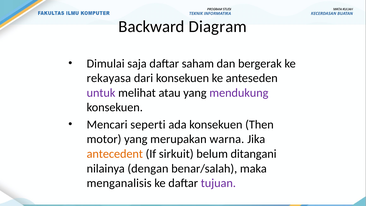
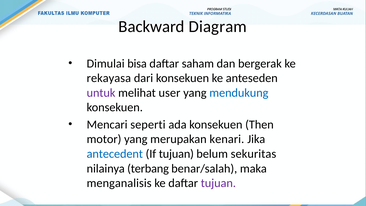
saja: saja -> bisa (137, 63)
atau: atau -> user (169, 93)
mendukung colour: purple -> blue (239, 93)
warna: warna -> kenari (227, 139)
antecedent colour: orange -> blue (115, 154)
If sirkuit: sirkuit -> tujuan (176, 154)
ditangani: ditangani -> sekuritas (253, 154)
dengan: dengan -> terbang (148, 168)
